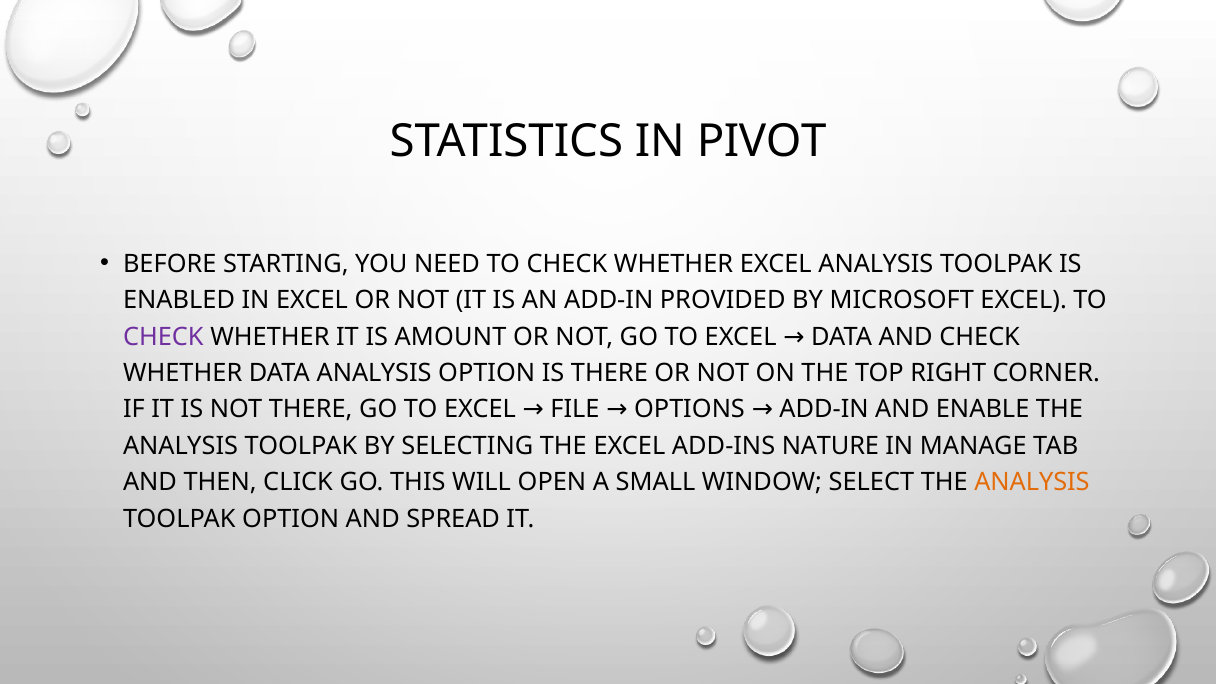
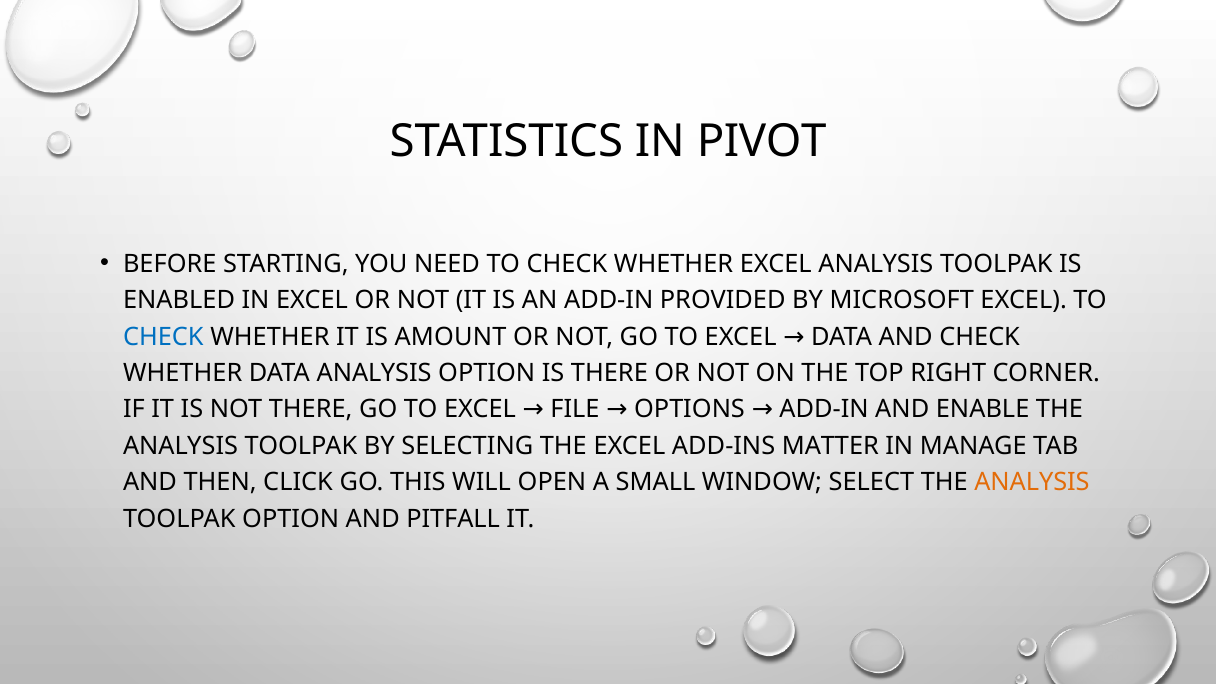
CHECK colour: purple -> blue (163, 337)
NATURE: NATURE -> MATTER (830, 446)
SPREAD: SPREAD -> PITFALL (453, 519)
